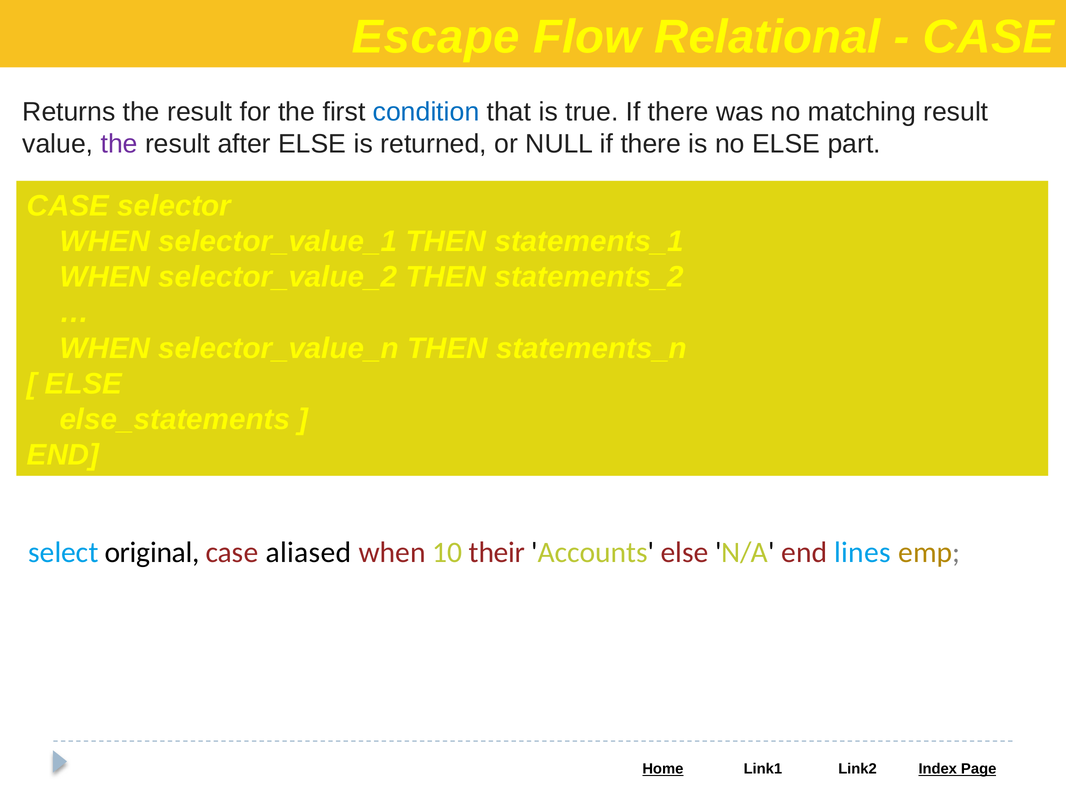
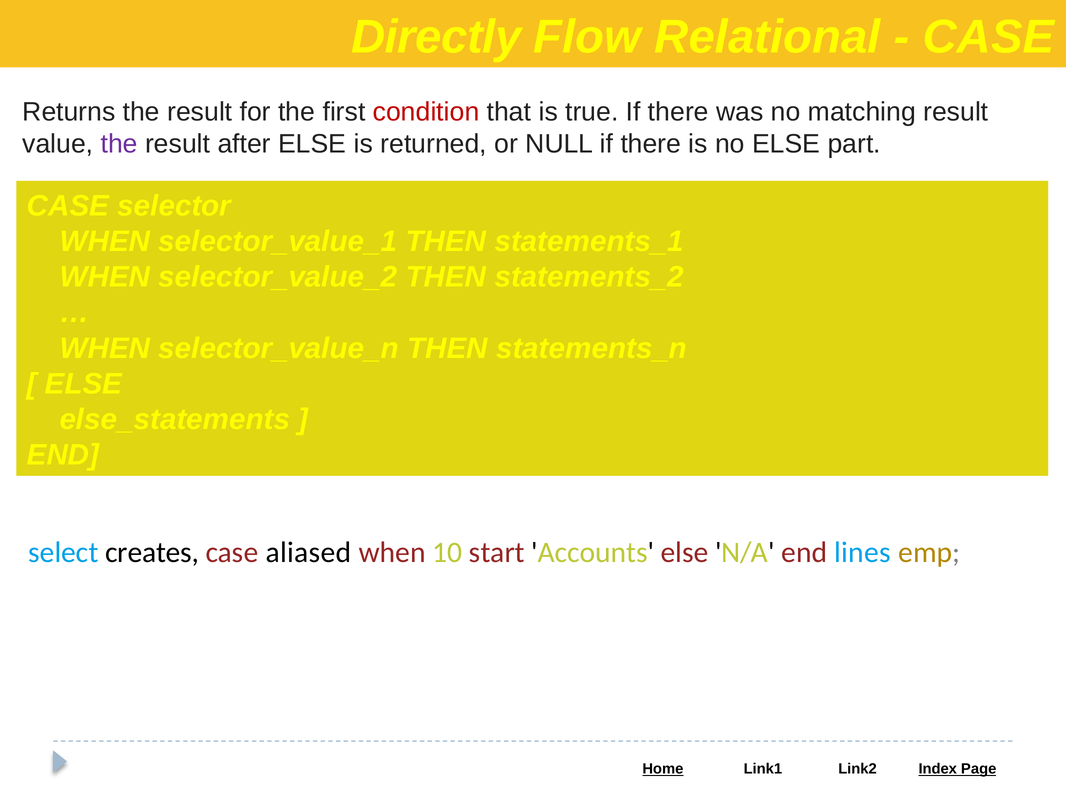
Escape: Escape -> Directly (436, 37)
condition colour: blue -> red (426, 112)
original: original -> creates (152, 552)
their: their -> start (497, 552)
